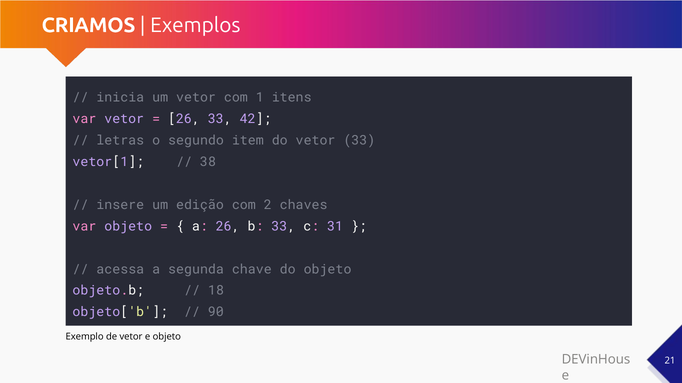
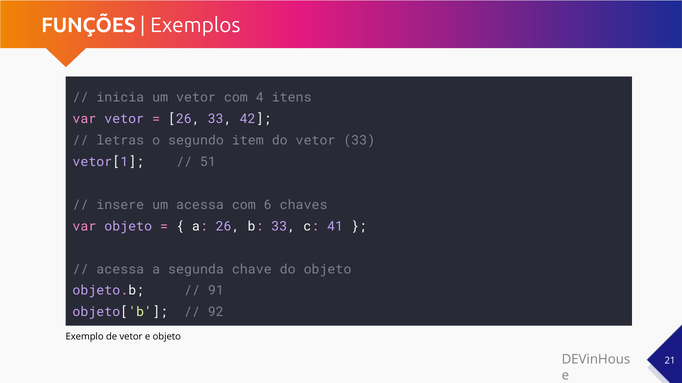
CRIAMOS: CRIAMOS -> FUNÇÕES (88, 25)
1: 1 -> 4 (260, 98)
38: 38 -> 51 (208, 162)
um edição: edição -> acessa (200, 205)
2: 2 -> 6 (268, 205)
31: 31 -> 41 (335, 227)
18: 18 -> 91 (216, 291)
90: 90 -> 92 (216, 313)
